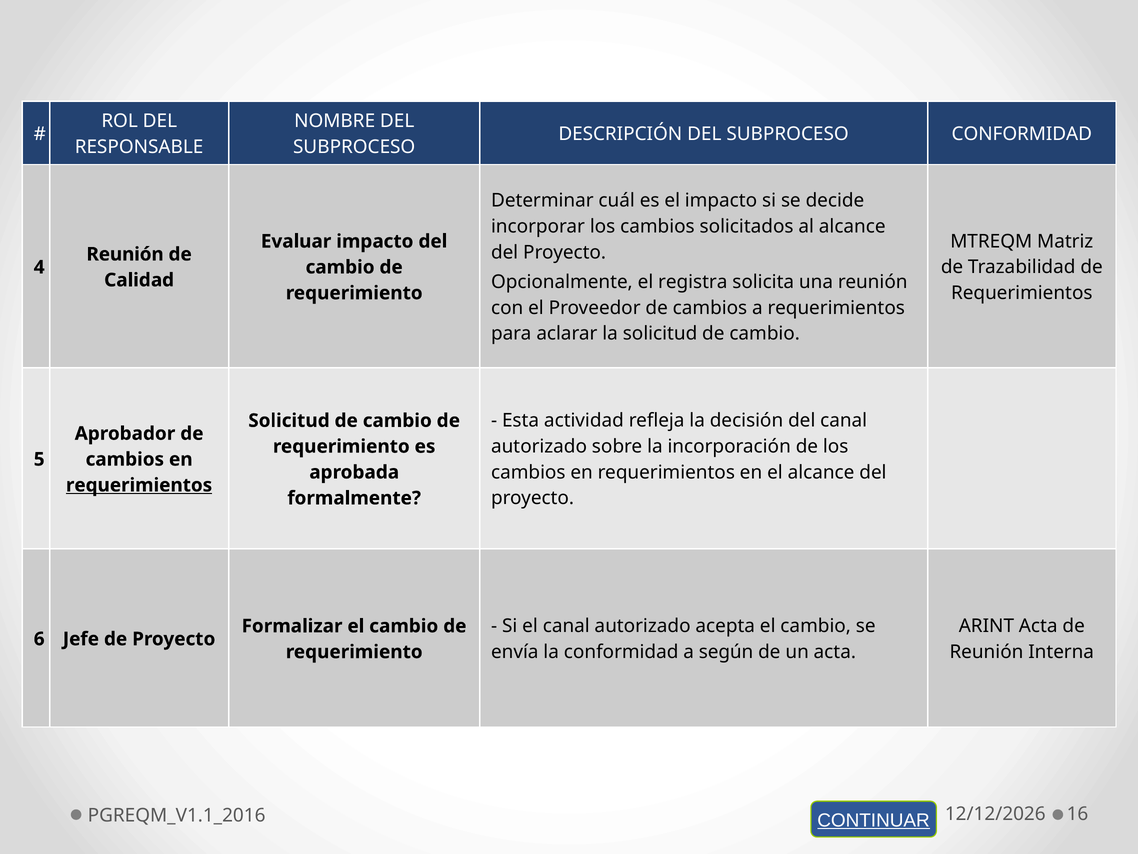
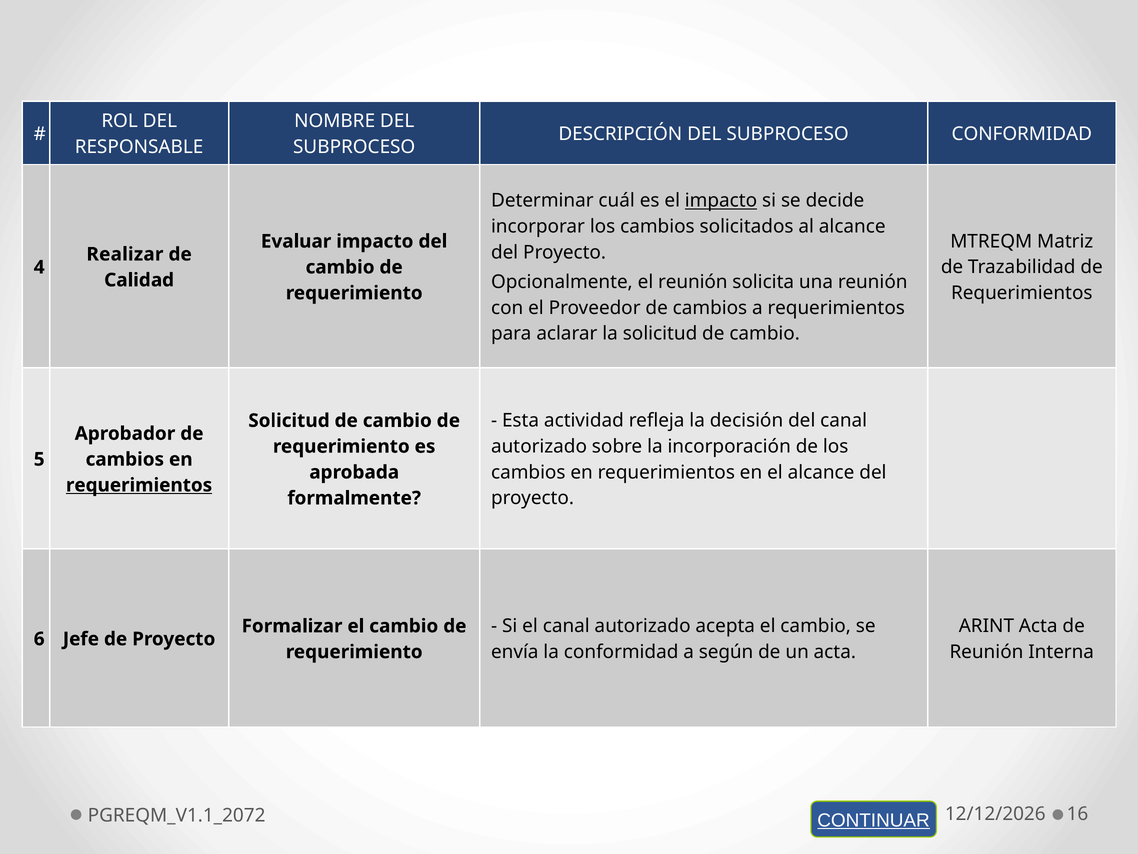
impacto underline: none -> present (721, 201)
Reunión: Reunión -> Realizar (125, 254)
el registra: registra -> reunión (693, 282)
PGREQM_V1.1_2016: PGREQM_V1.1_2016 -> PGREQM_V1.1_2072 (177, 815)
